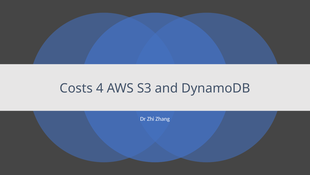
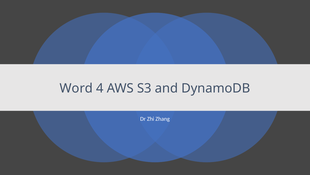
Costs: Costs -> Word (76, 88)
